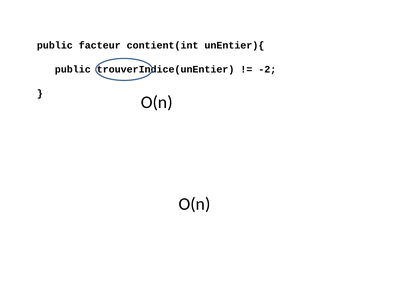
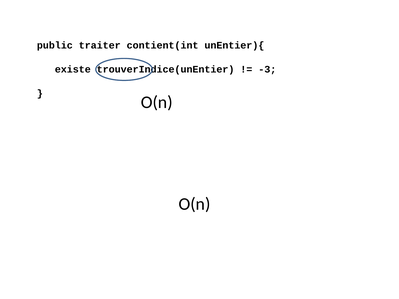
facteur: facteur -> traiter (100, 45)
public: public -> existe (73, 69)
-2: -2 -> -3 (267, 69)
